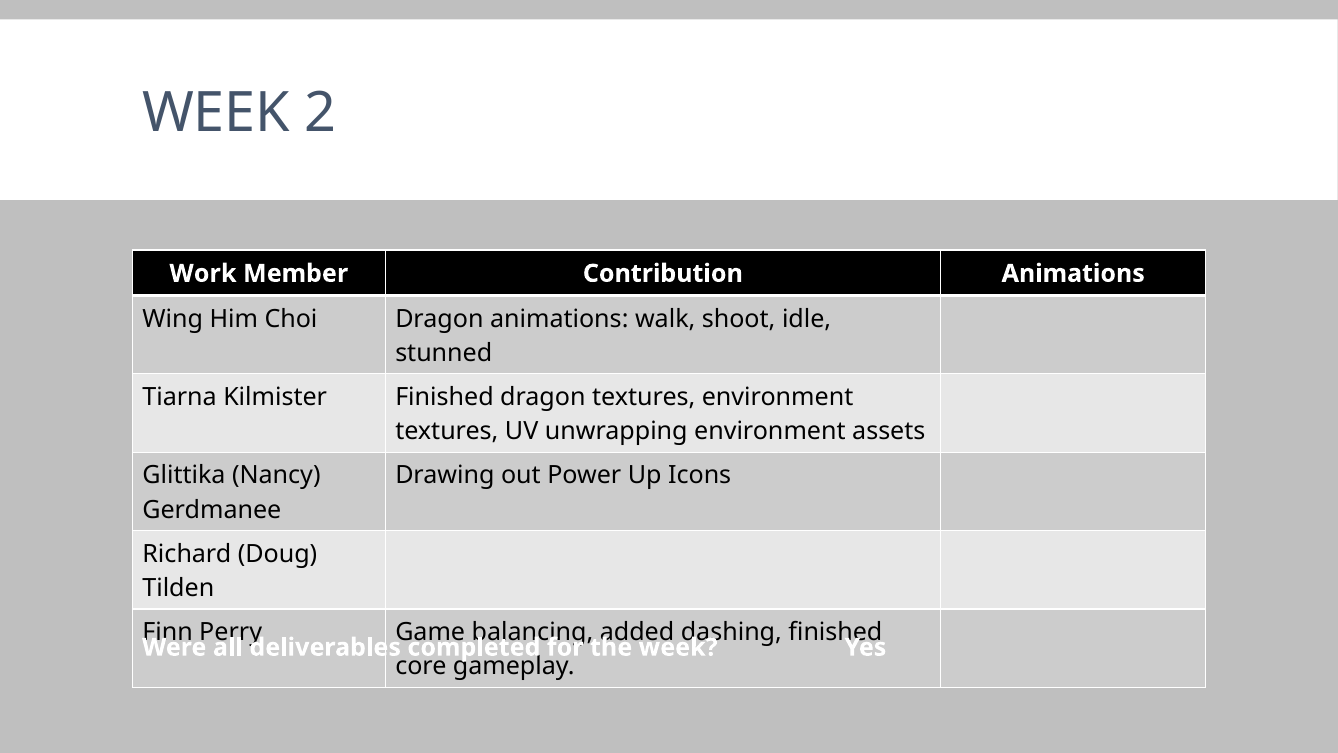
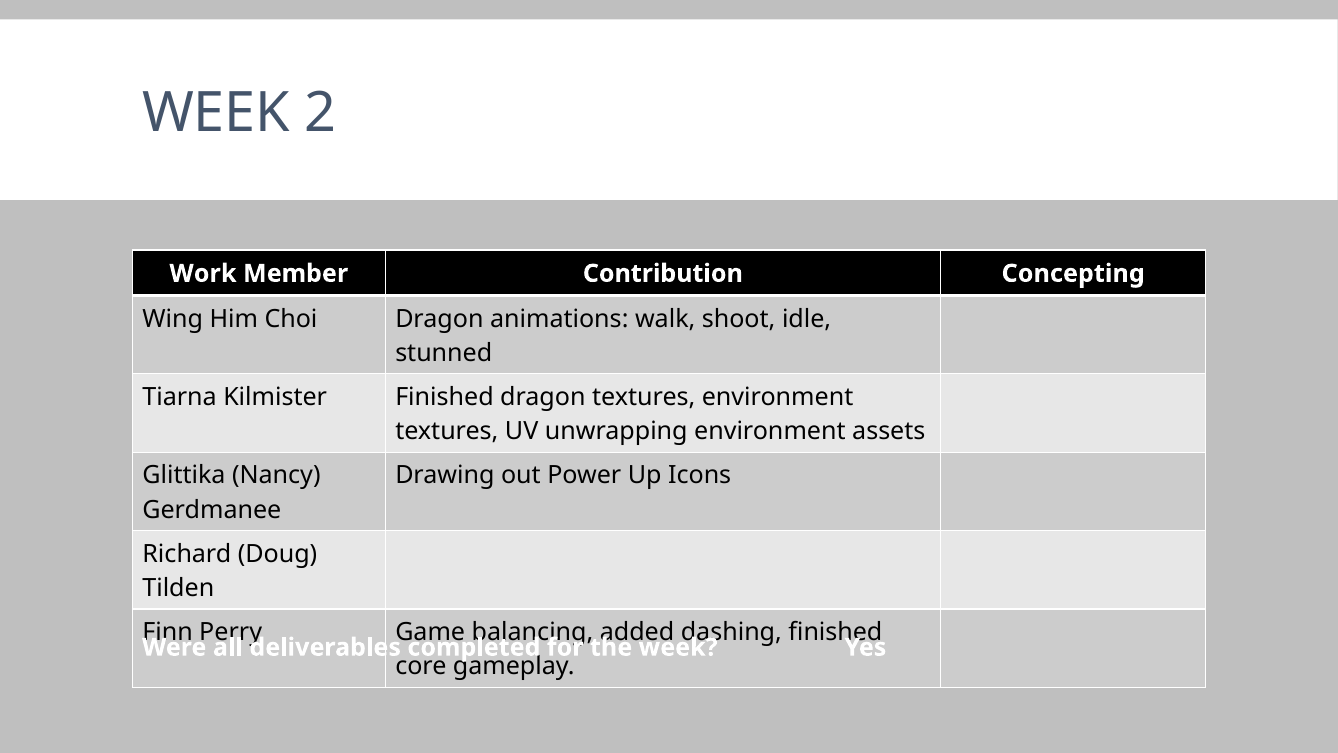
Contribution Animations: Animations -> Concepting (1073, 273)
